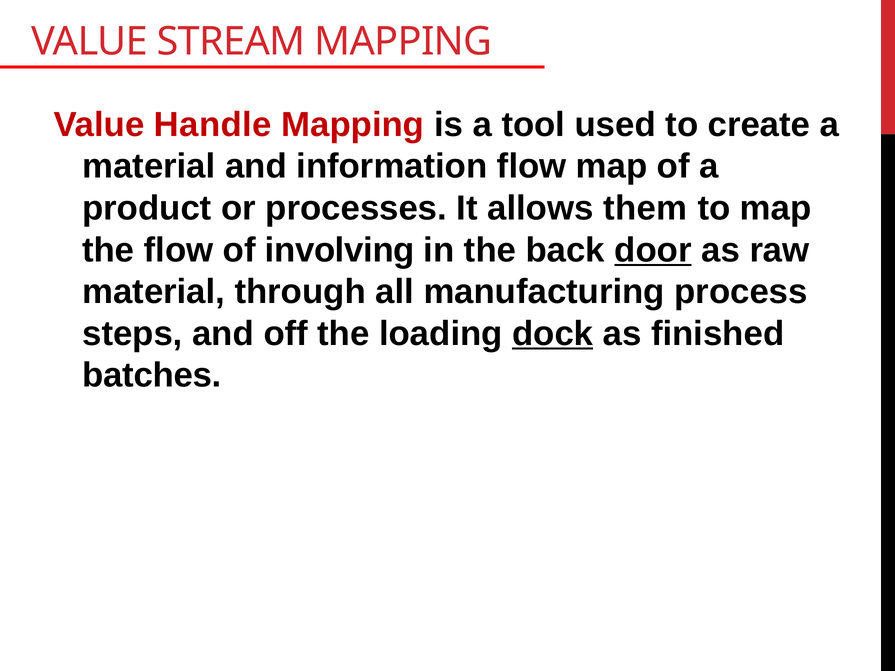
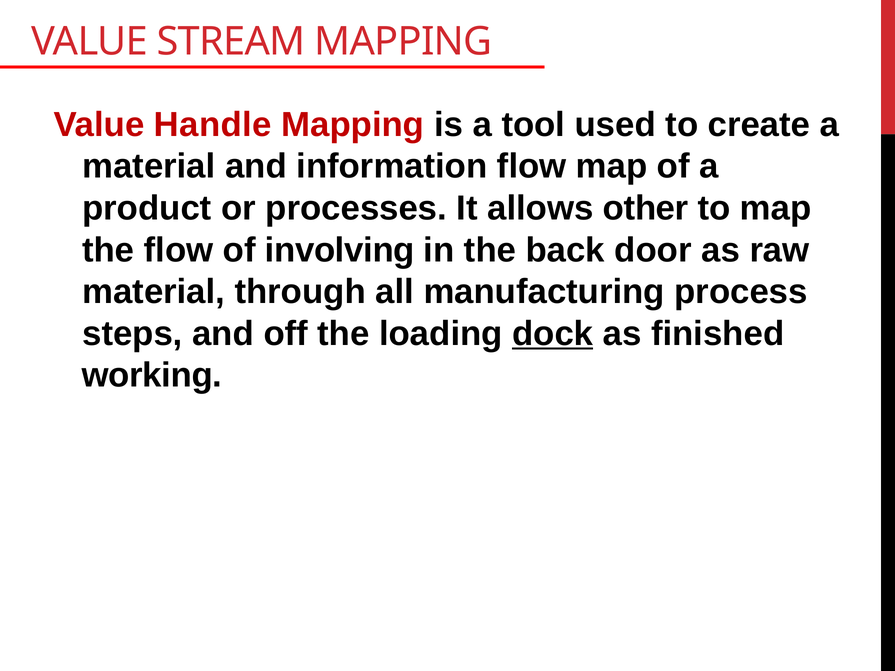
them: them -> other (646, 208)
door underline: present -> none (653, 250)
batches: batches -> working (152, 376)
